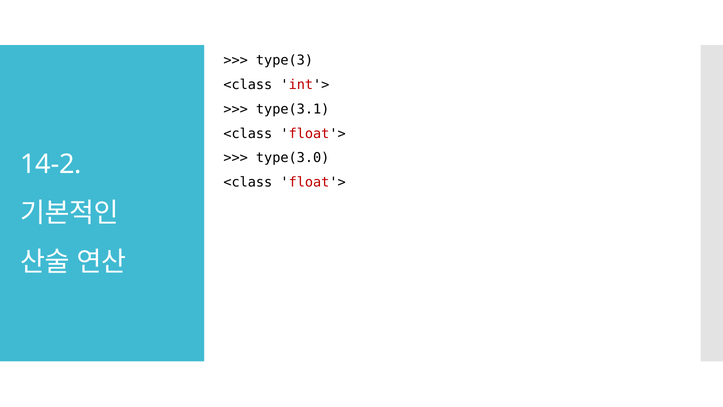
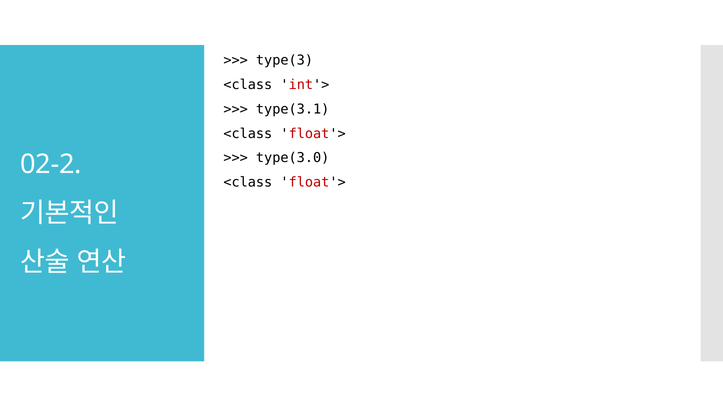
14-2: 14-2 -> 02-2 (51, 164)
